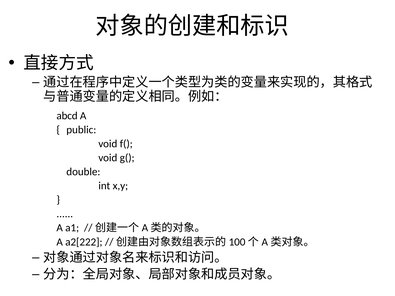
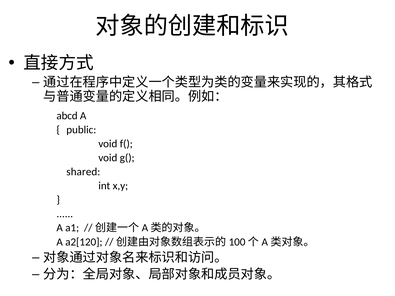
double: double -> shared (83, 172)
a2[222: a2[222 -> a2[120 (84, 242)
